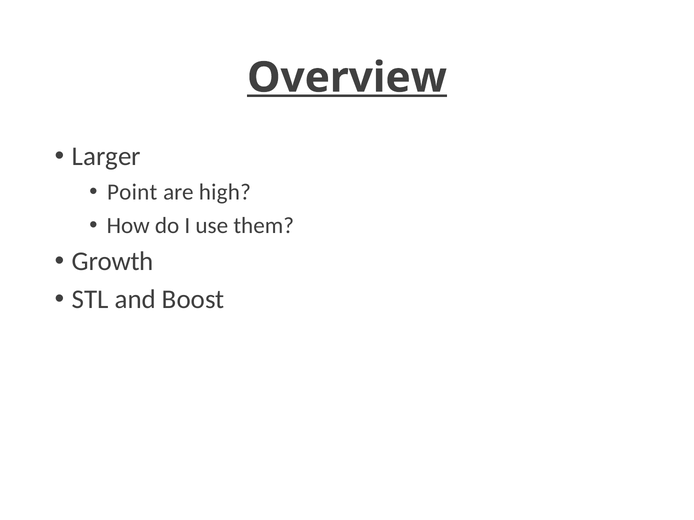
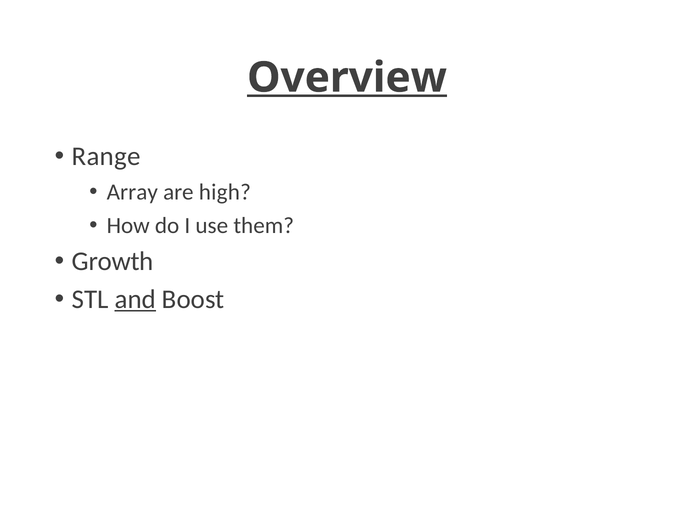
Larger: Larger -> Range (106, 156)
Point: Point -> Array (132, 192)
and underline: none -> present (135, 299)
